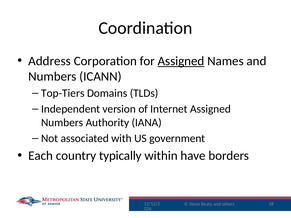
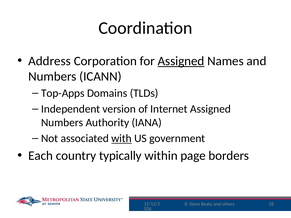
Top-Tiers: Top-Tiers -> Top-Apps (63, 93)
with underline: none -> present (122, 139)
have: have -> page (193, 156)
